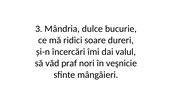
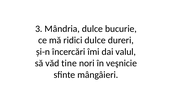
ridici soare: soare -> dulce (95, 40)
praf: praf -> tine (69, 63)
